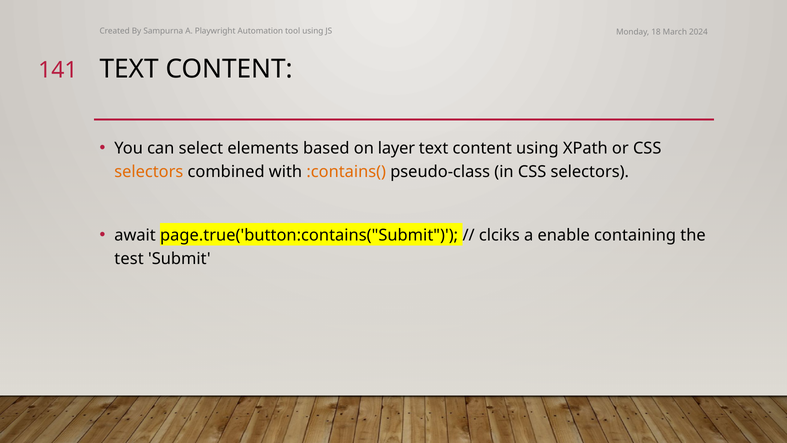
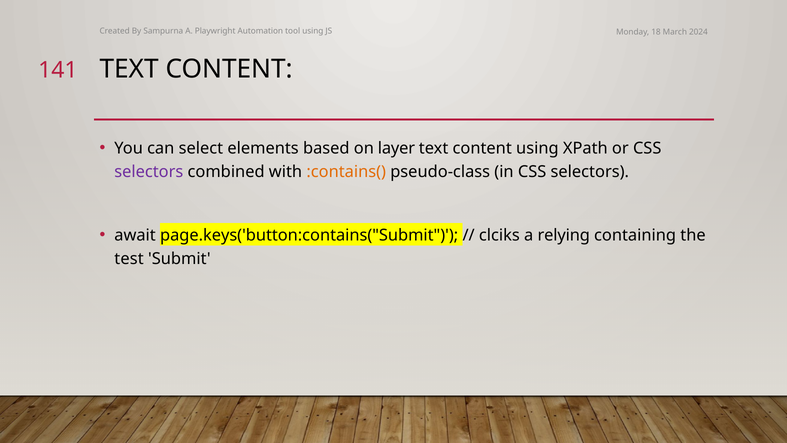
selectors colour: orange -> purple (149, 172)
page.true('button:contains("Submit: page.true('button:contains("Submit -> page.keys('button:contains("Submit (309, 235)
enable: enable -> relying (564, 235)
